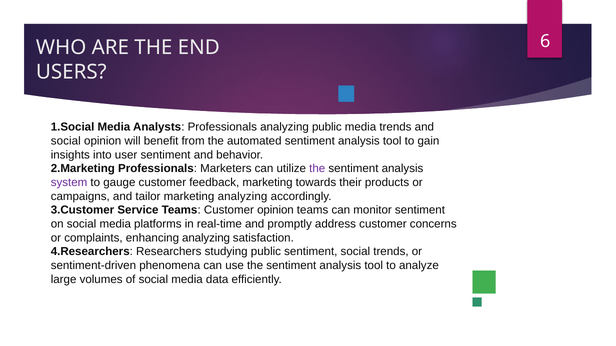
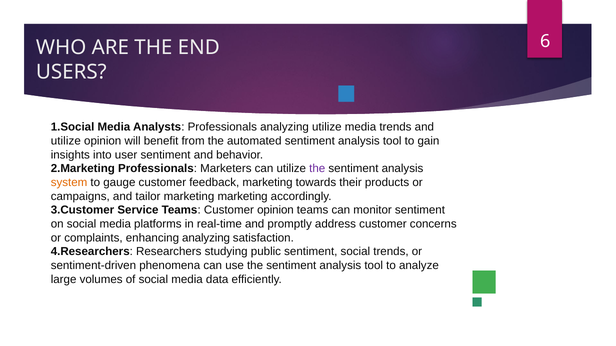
analyzing public: public -> utilize (327, 127)
social: social -> utilize (66, 141)
system colour: purple -> orange (69, 183)
marketing analyzing: analyzing -> marketing (243, 197)
